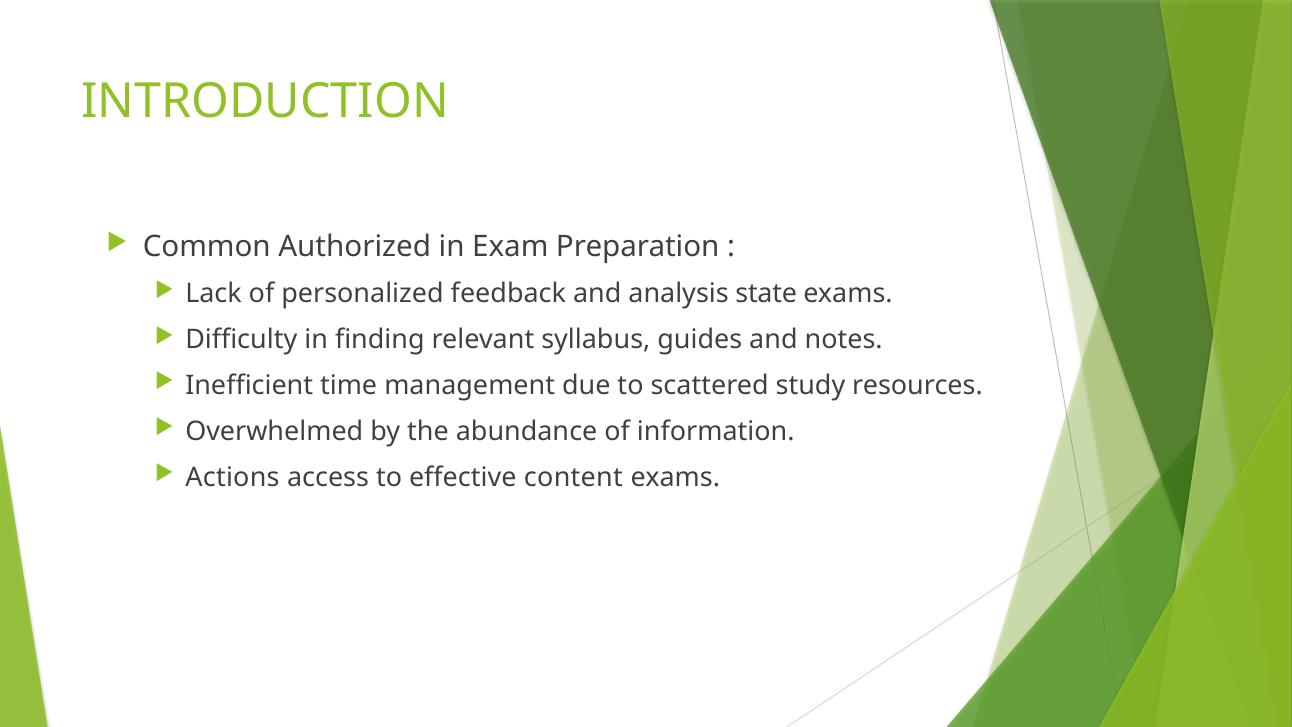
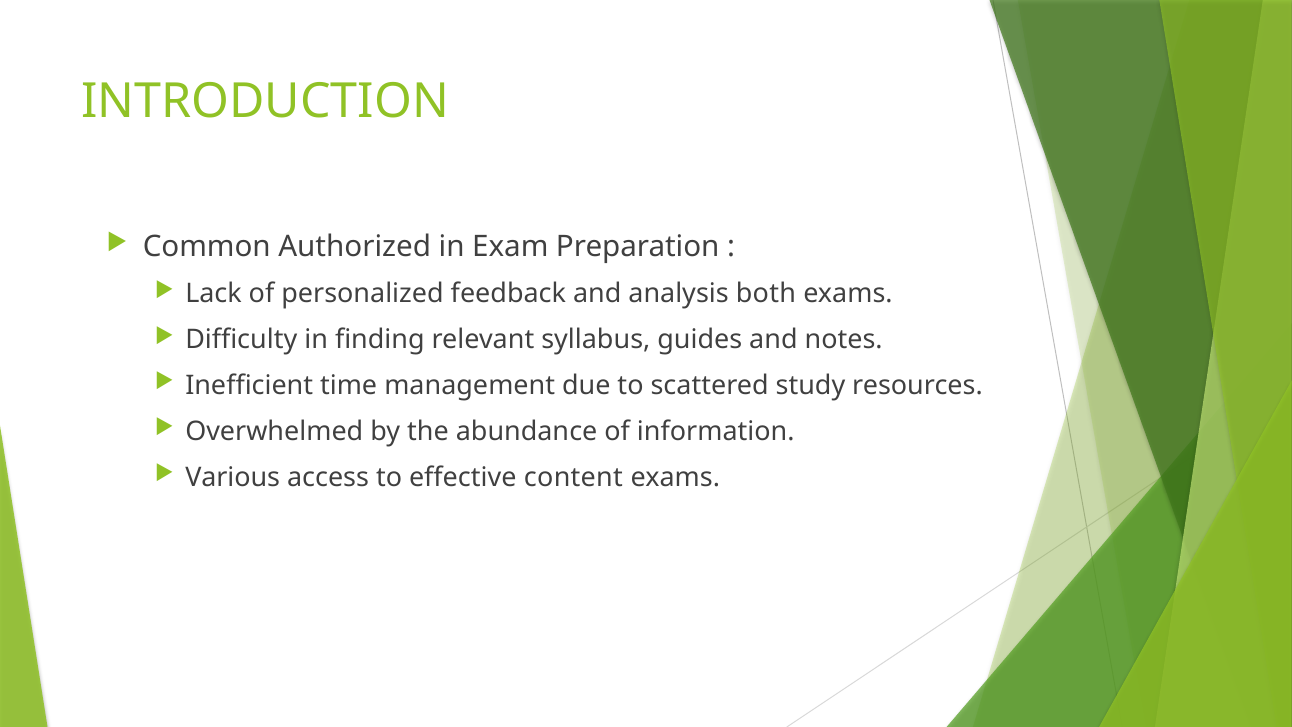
state: state -> both (766, 294)
Actions: Actions -> Various (233, 477)
